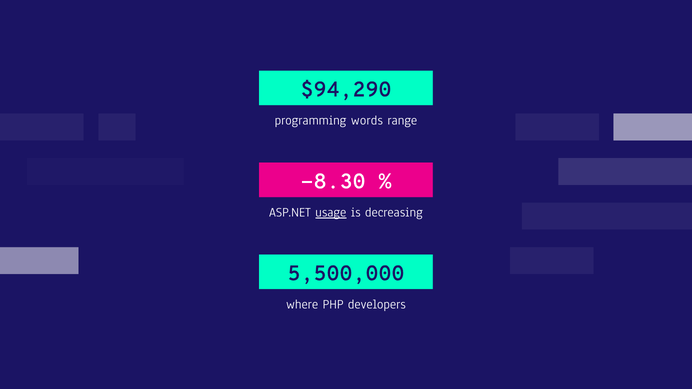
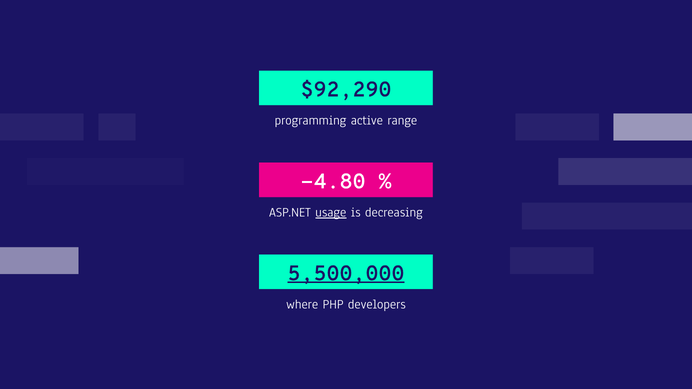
$94,290: $94,290 -> $92,290 (346, 89)
words: words -> active (367, 121)
-8.30: -8.30 -> -4.80 (333, 181)
5,500,000 underline: none -> present (346, 273)
